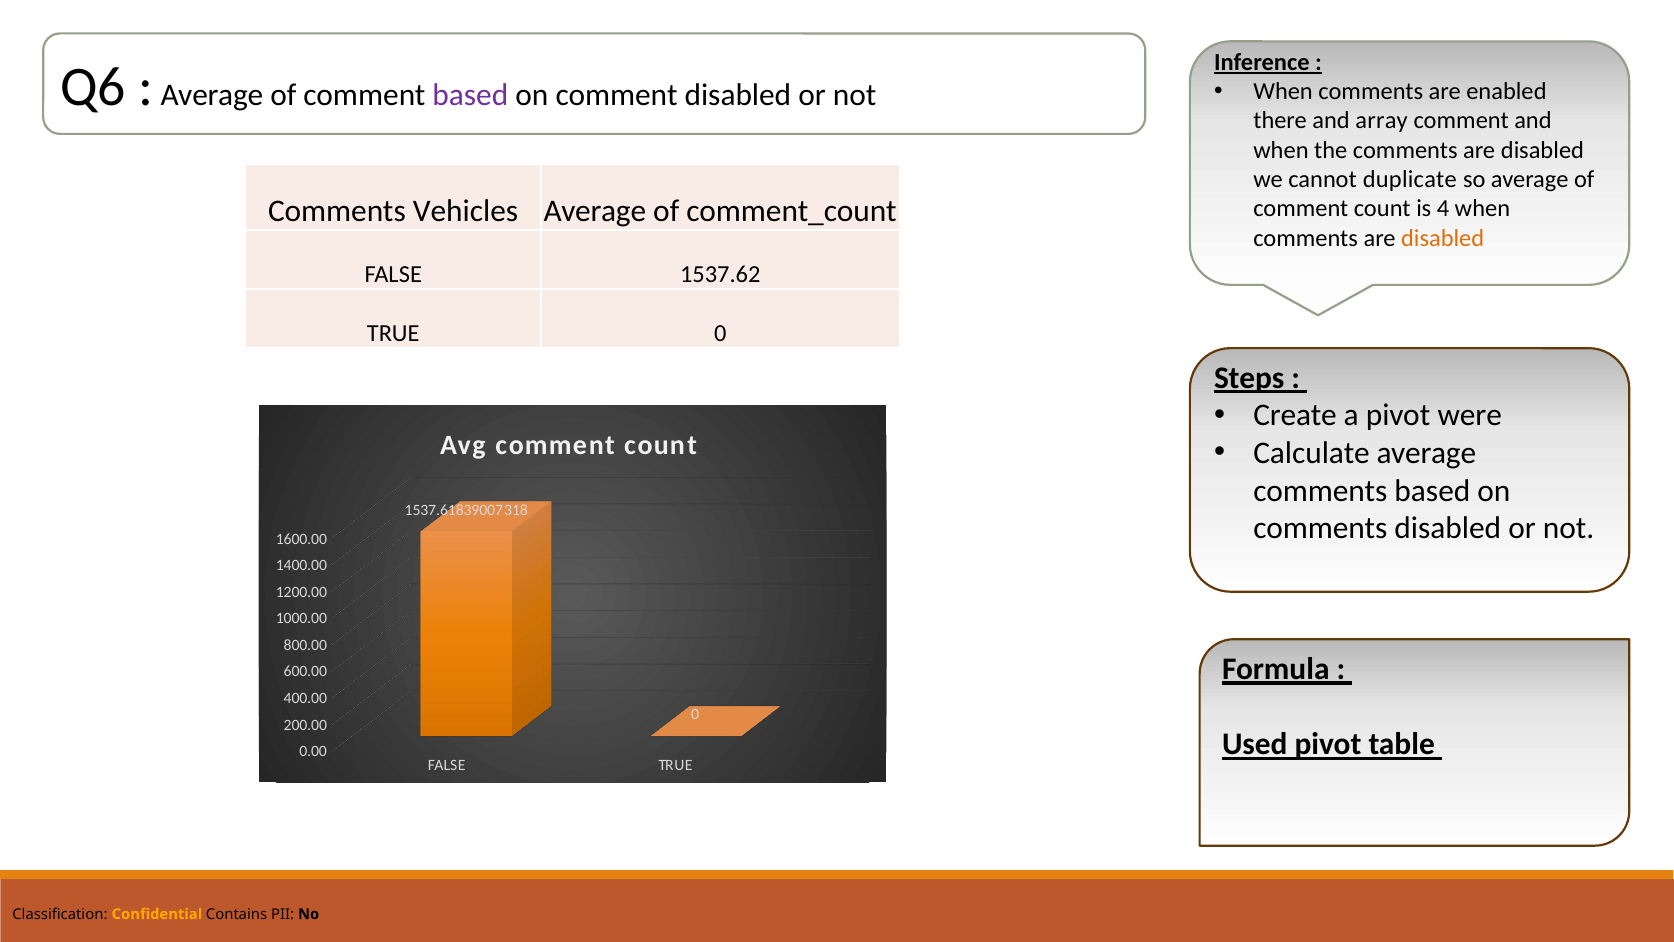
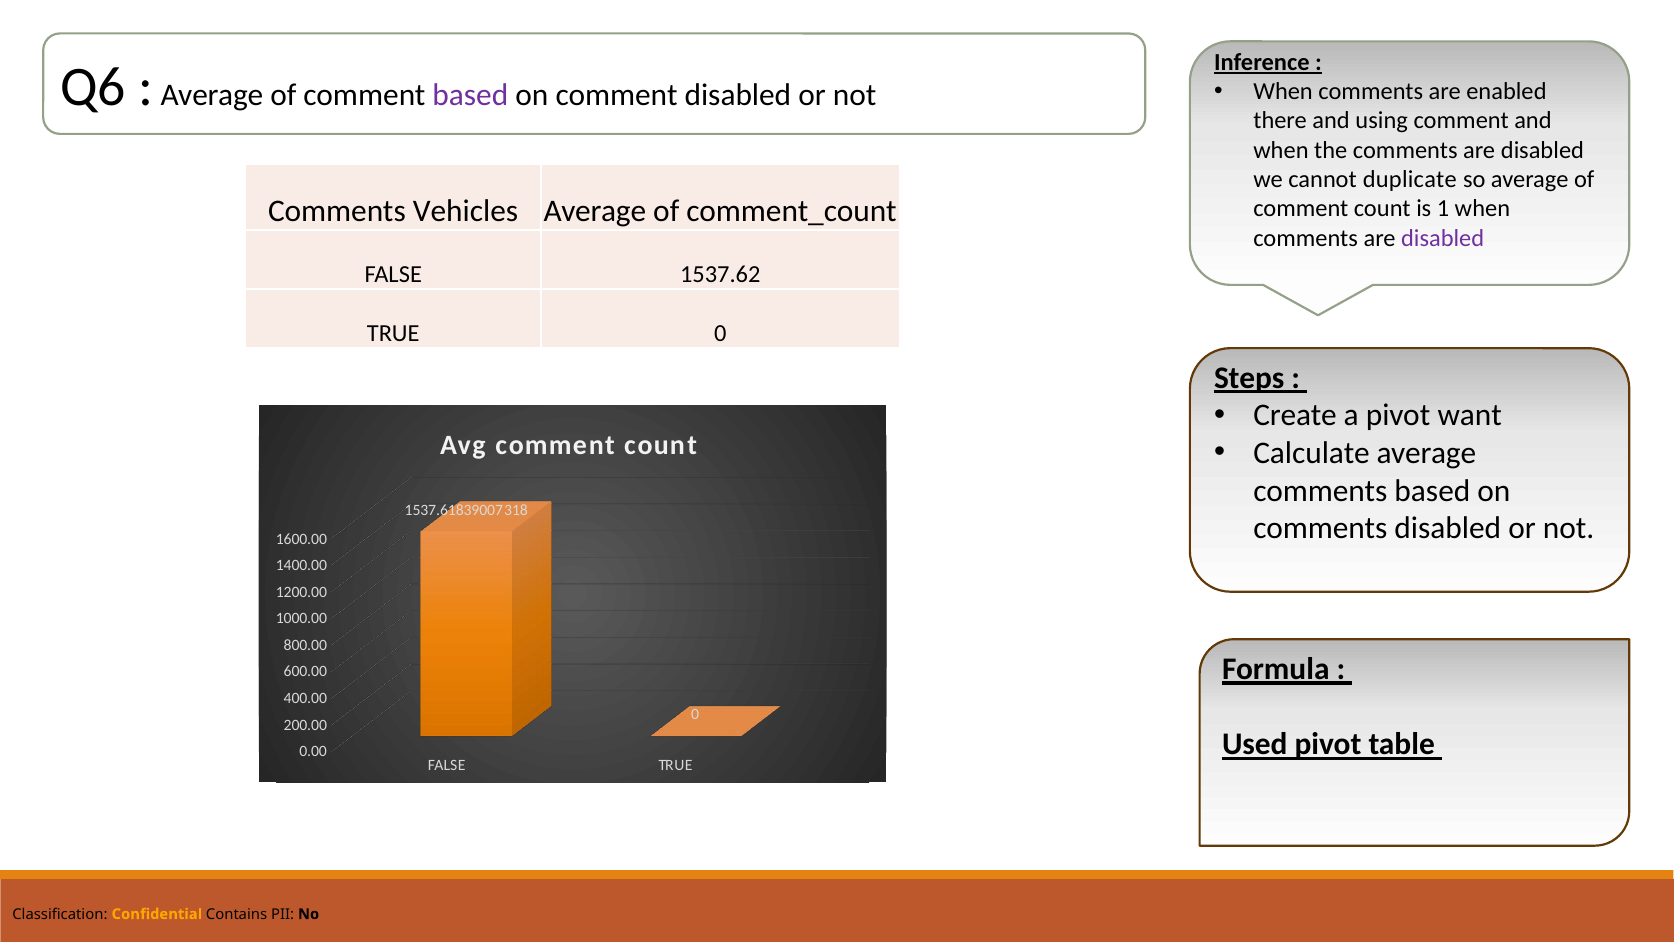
array: array -> using (1382, 121)
4: 4 -> 1 (1443, 209)
disabled colour: orange -> purple (1443, 238)
were: were -> want (1470, 415)
